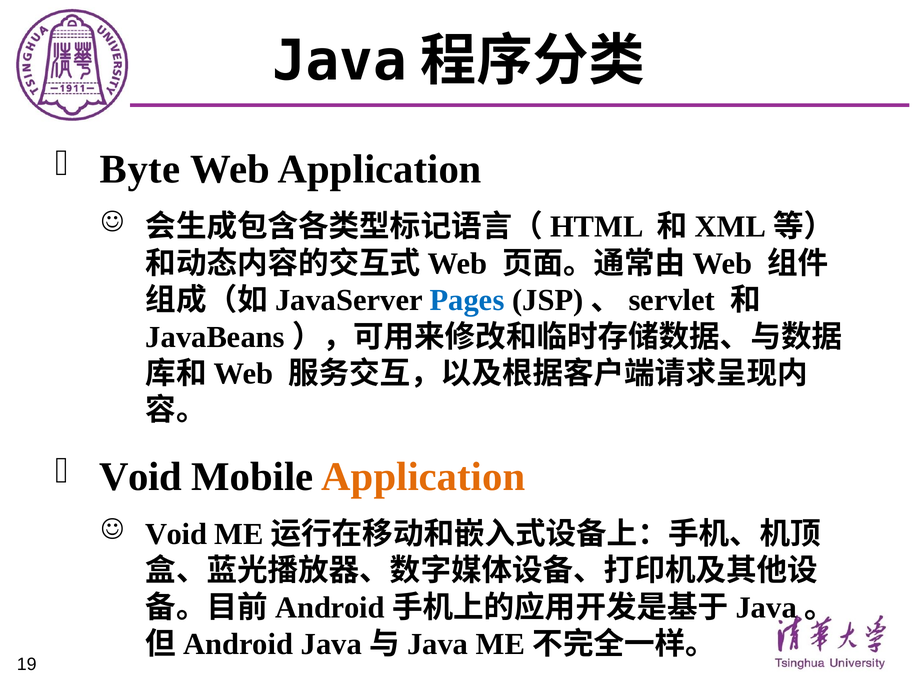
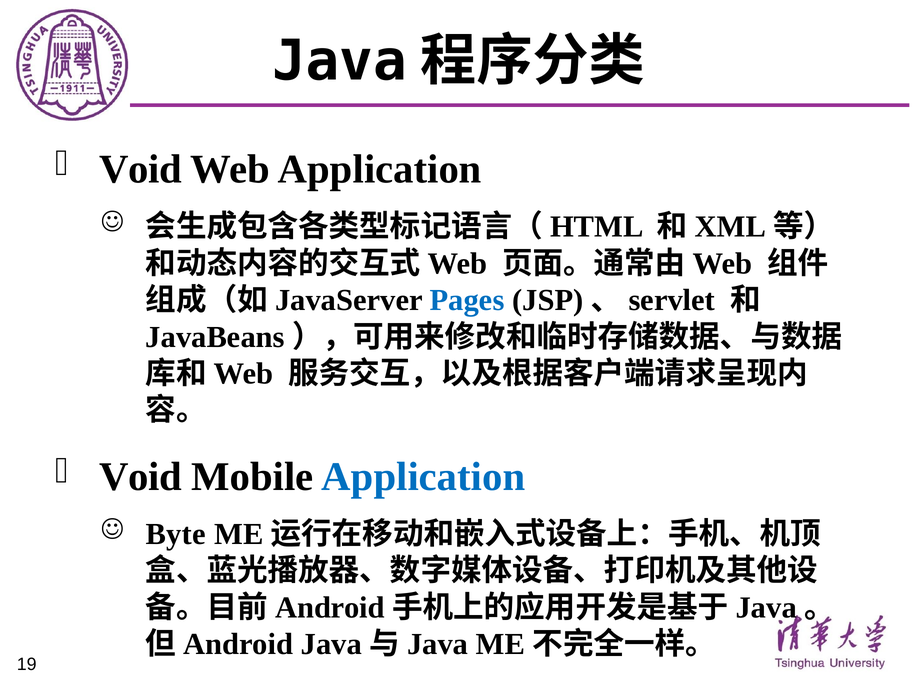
Byte: Byte -> Void (141, 169)
Application colour: orange -> blue (423, 477)
Void: Void -> Byte (176, 534)
